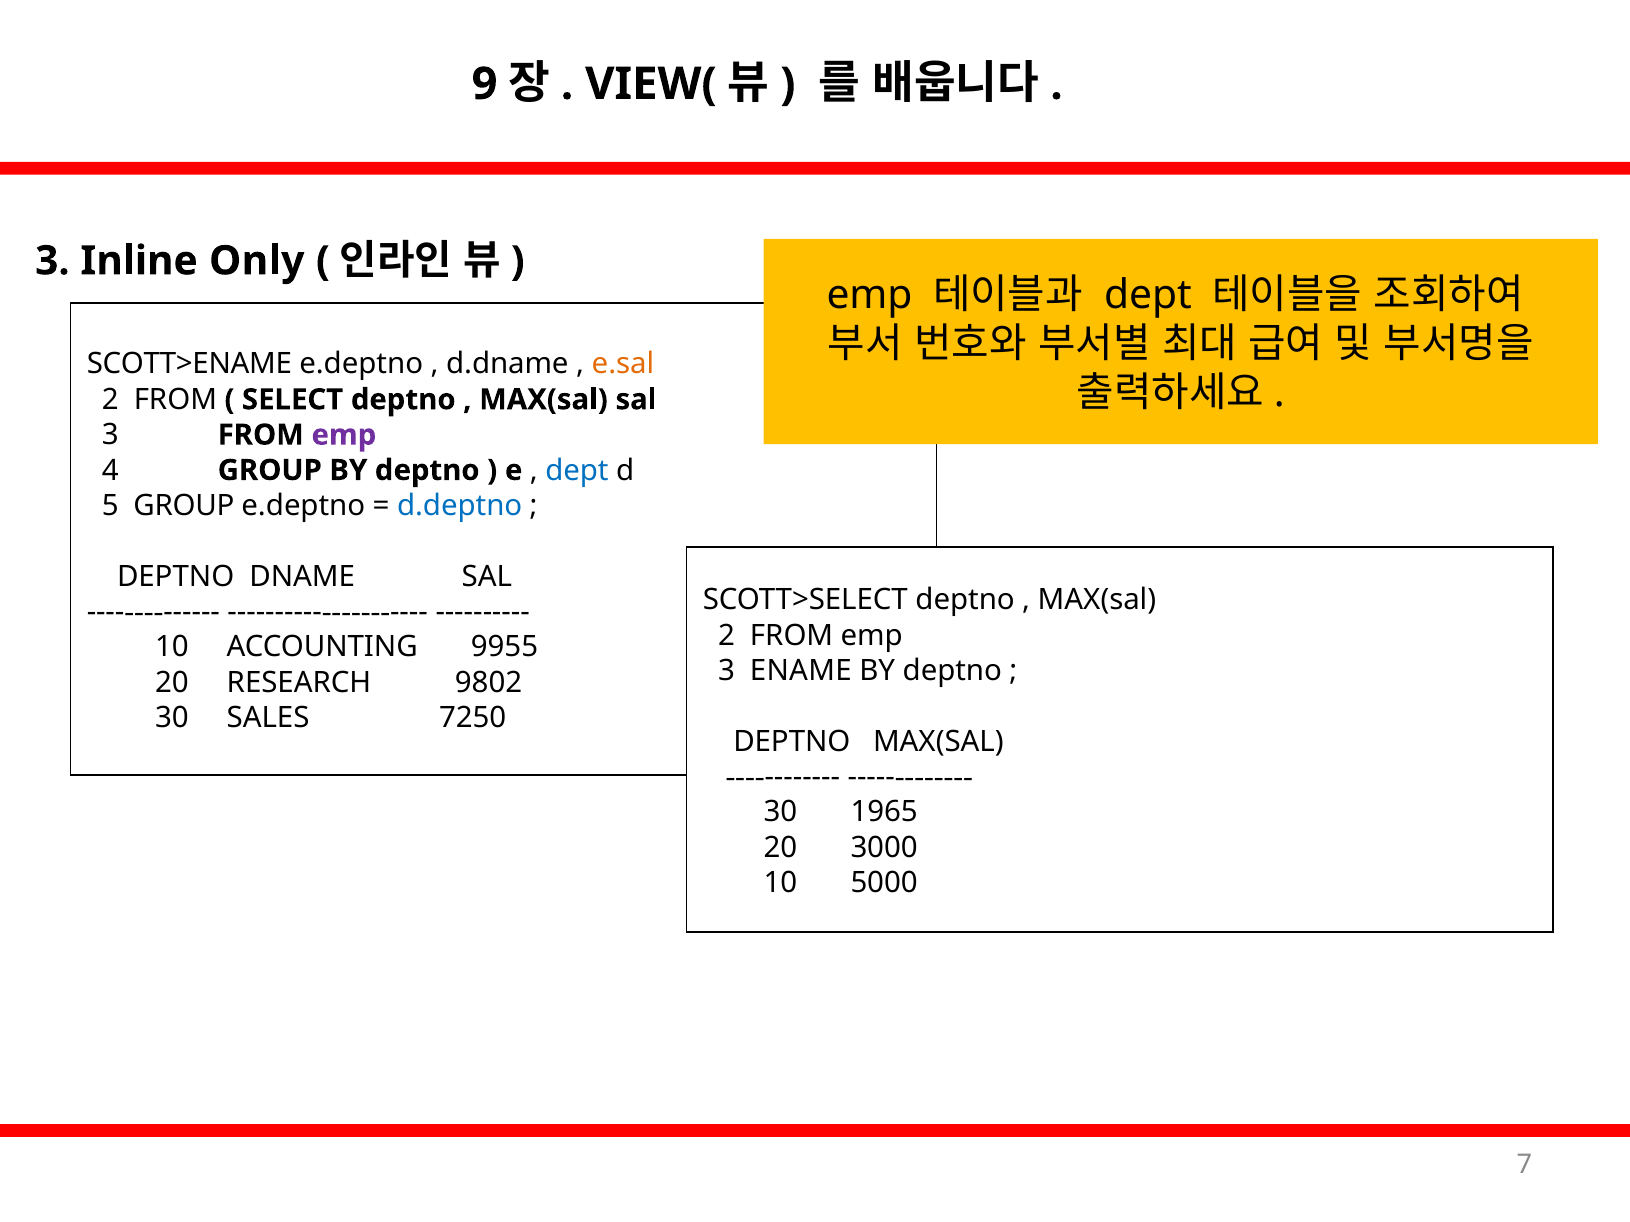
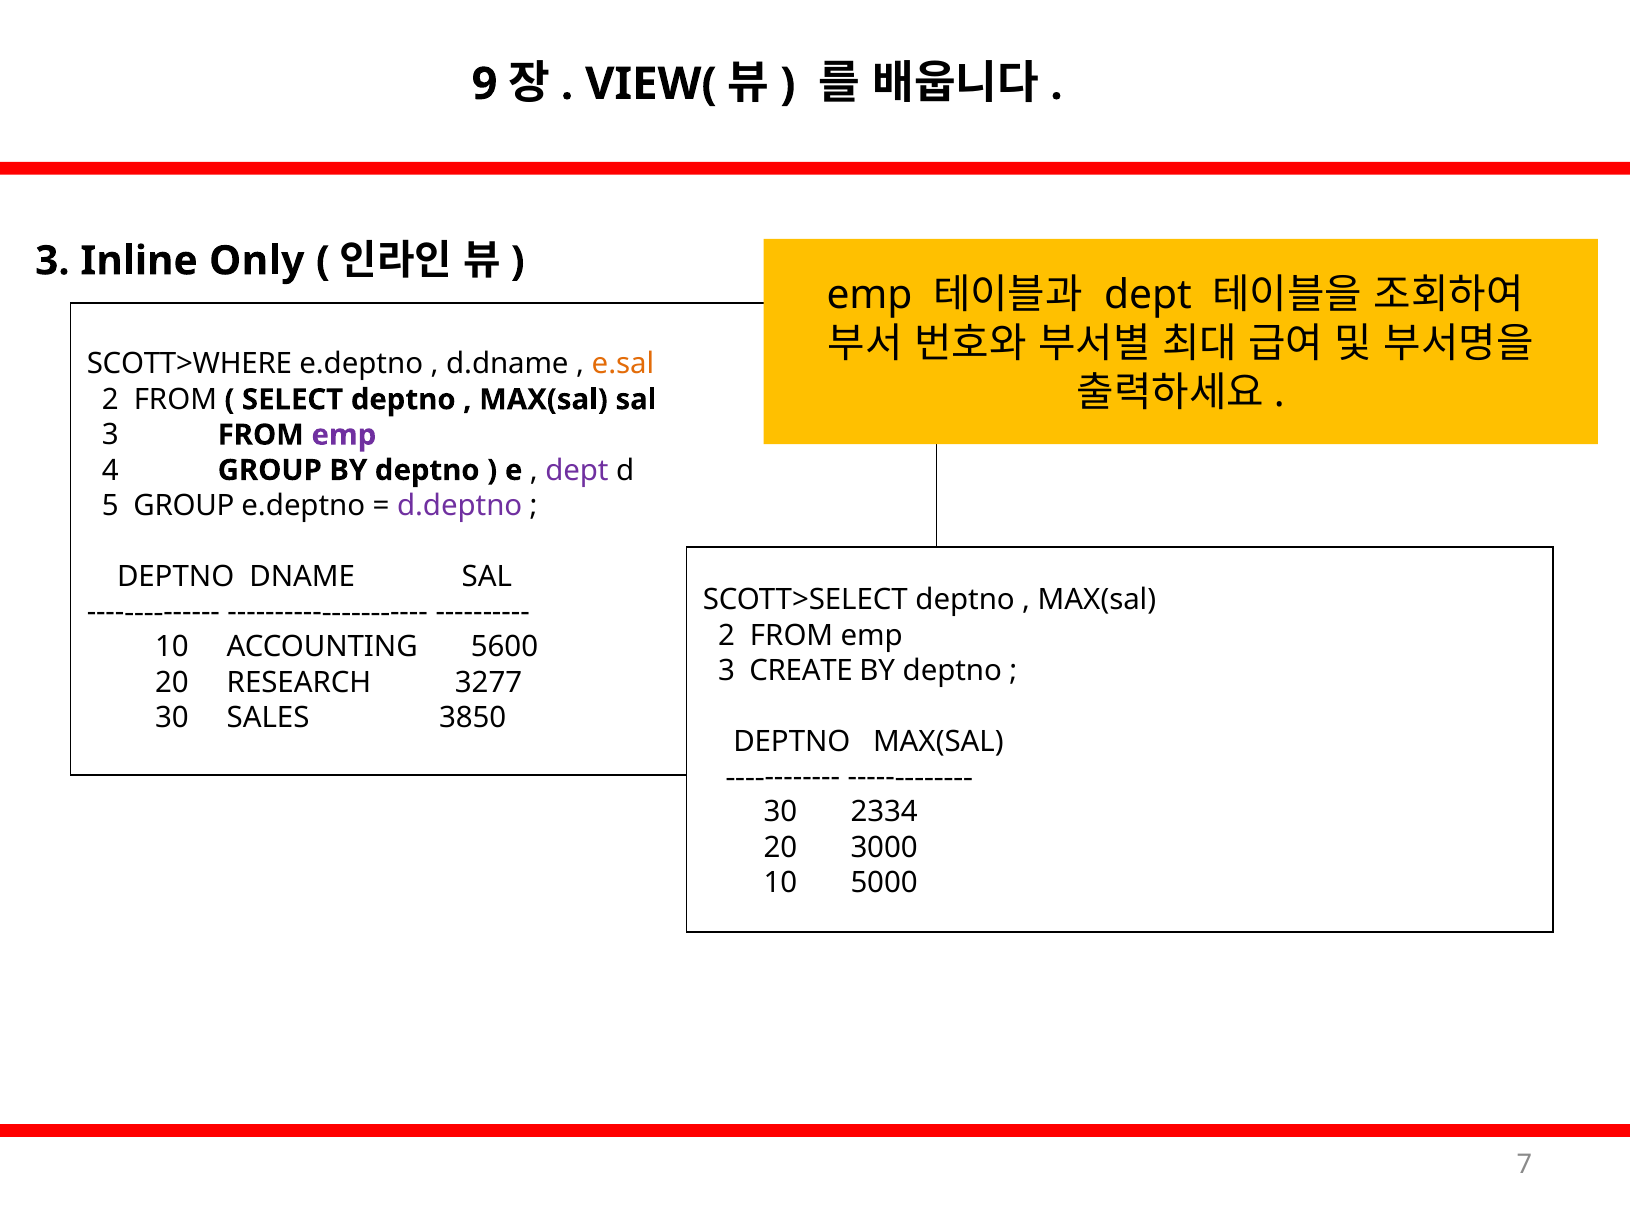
SCOTT>ENAME: SCOTT>ENAME -> SCOTT>WHERE (189, 364)
dept colour: blue -> purple (577, 470)
d.deptno colour: blue -> purple (460, 506)
9955: 9955 -> 5600 (505, 647)
ENAME: ENAME -> CREATE (801, 671)
9802: 9802 -> 3277 (489, 683)
7250: 7250 -> 3850 (473, 718)
1965: 1965 -> 2334 (884, 812)
